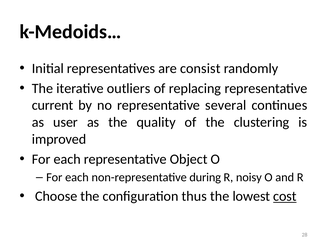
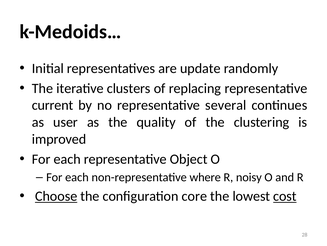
consist: consist -> update (200, 68)
outliers: outliers -> clusters (129, 88)
during: during -> where (205, 177)
Choose underline: none -> present (56, 196)
thus: thus -> core (194, 196)
